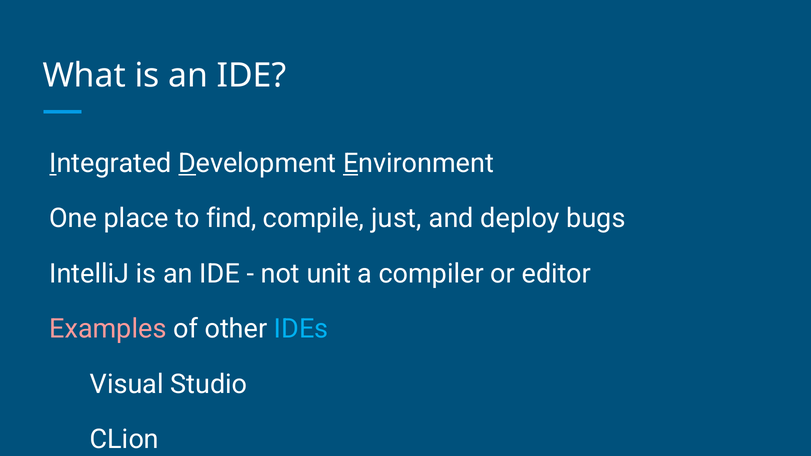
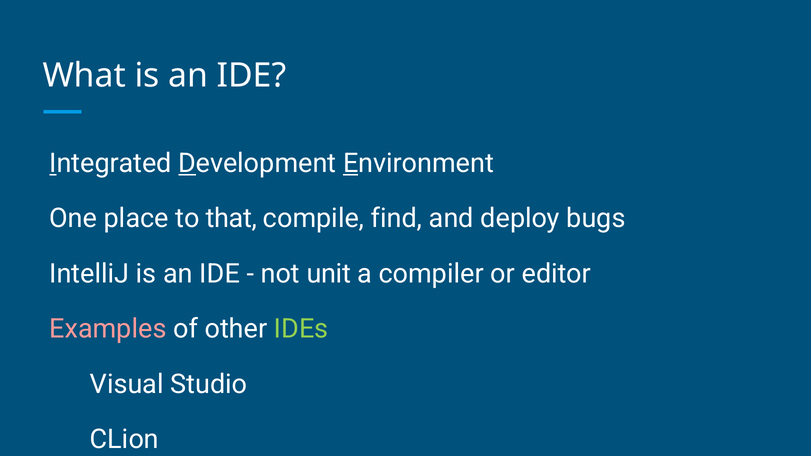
find: find -> that (231, 219)
just: just -> find (397, 219)
IDEs colour: light blue -> light green (301, 329)
